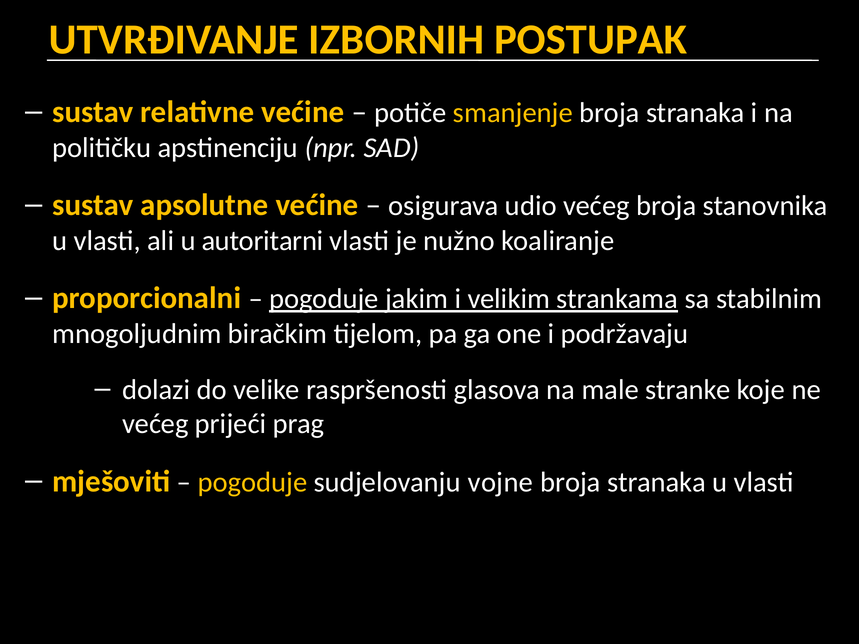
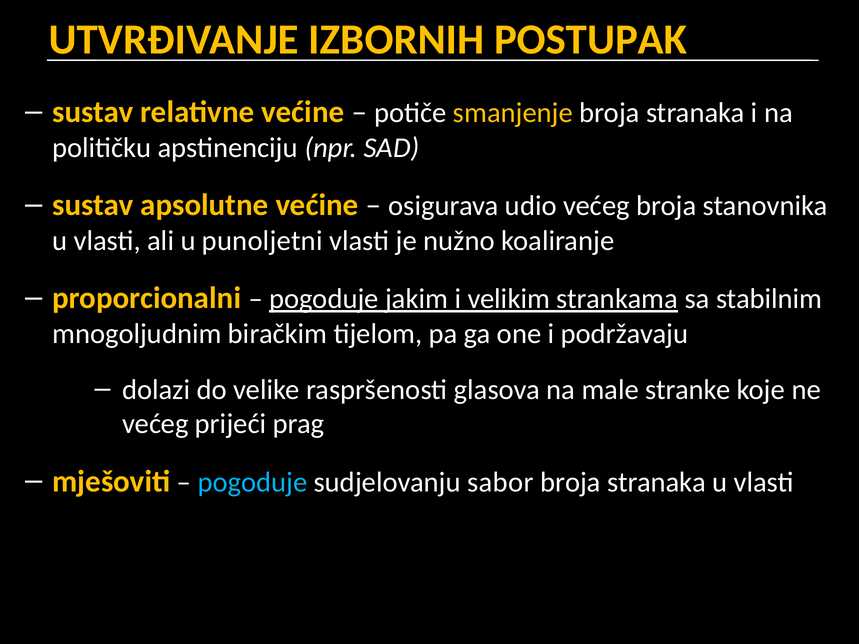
autoritarni: autoritarni -> punoljetni (262, 241)
pogoduje colour: yellow -> light blue (252, 482)
vojne: vojne -> sabor (501, 482)
